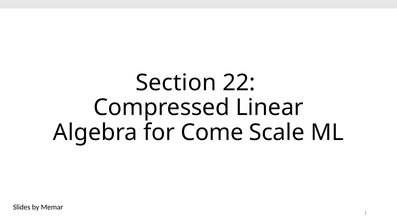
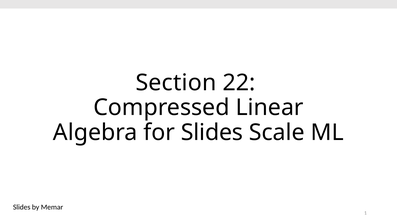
for Come: Come -> Slides (212, 133)
